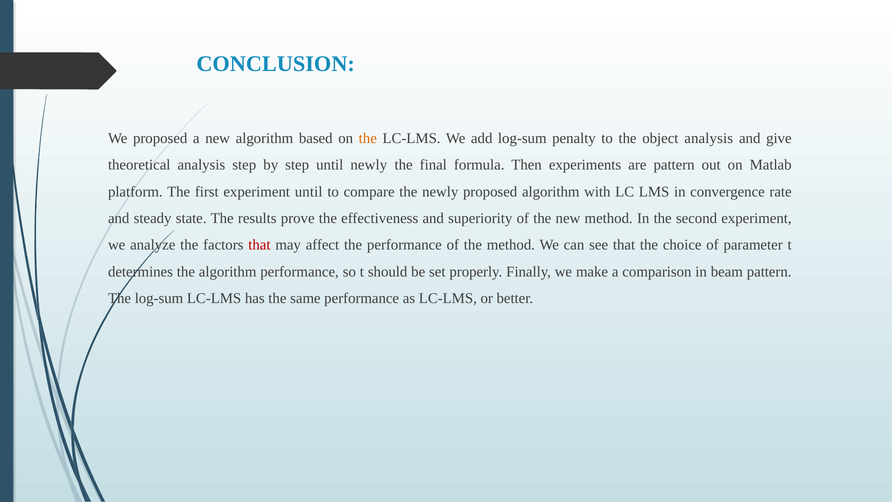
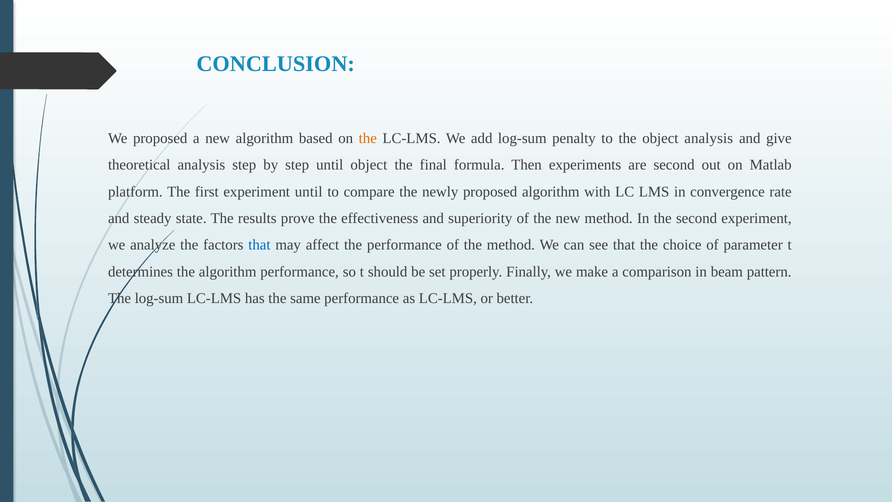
until newly: newly -> object (369, 165)
are pattern: pattern -> second (674, 165)
that colour: red -> blue (259, 245)
